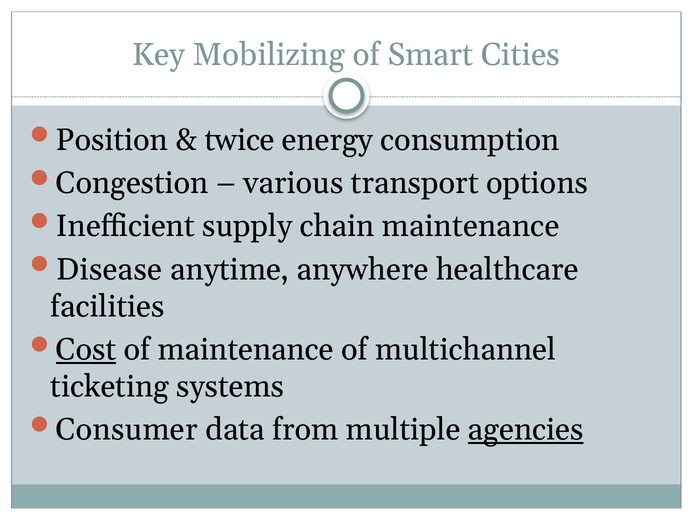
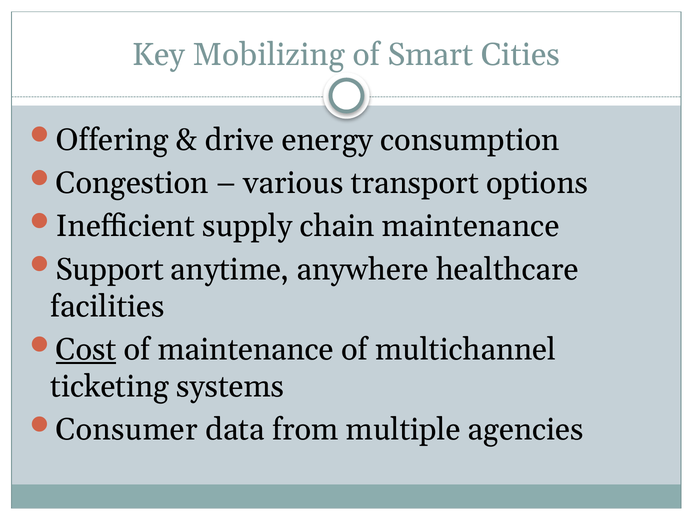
Position: Position -> Offering (112, 140)
twice: twice -> drive (240, 140)
Disease: Disease -> Support (110, 269)
agencies underline: present -> none (526, 430)
